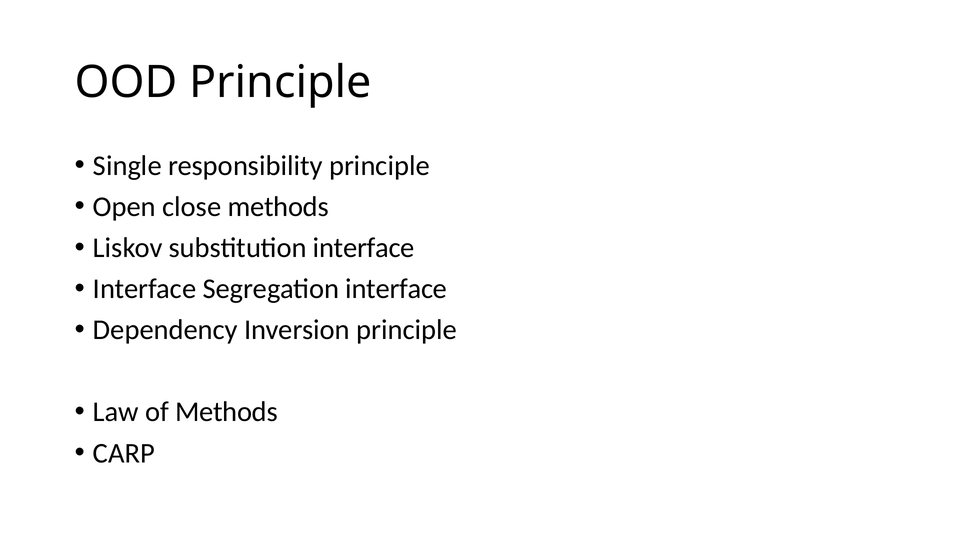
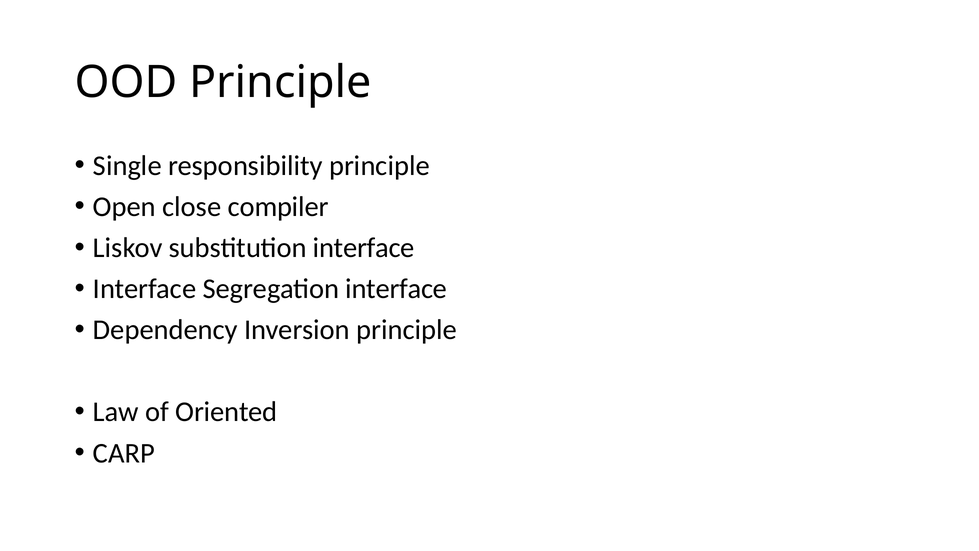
close methods: methods -> compiler (278, 207)
of Methods: Methods -> Oriented (226, 412)
